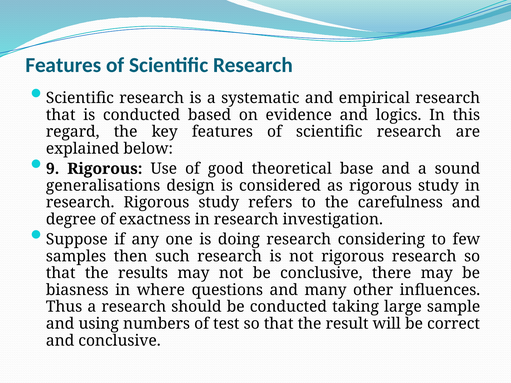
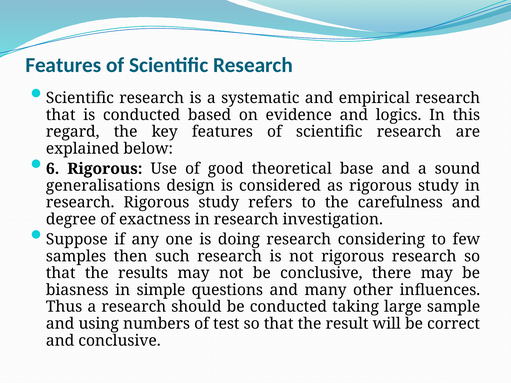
9: 9 -> 6 (53, 169)
where: where -> simple (161, 290)
